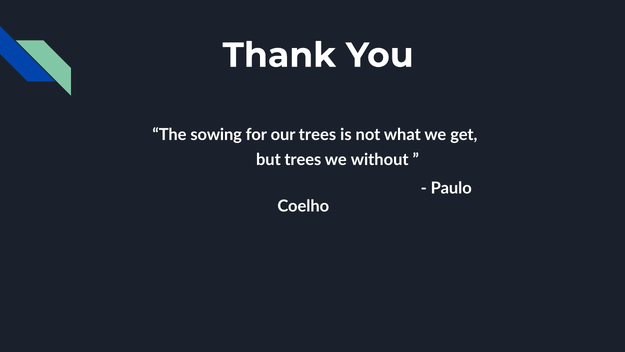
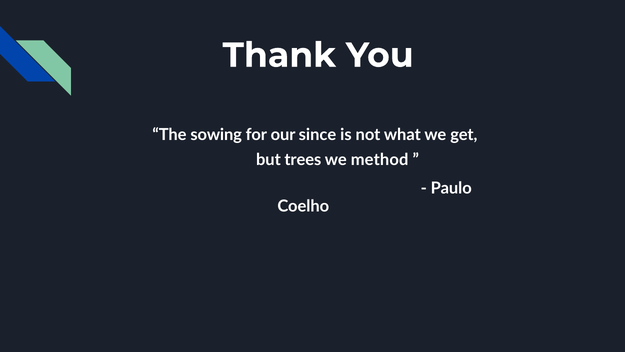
our trees: trees -> since (317, 135)
without: without -> method (380, 160)
